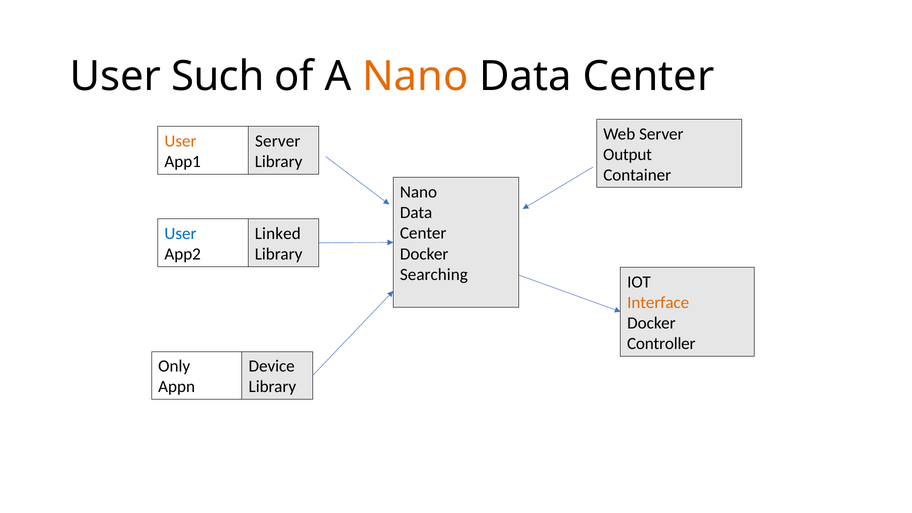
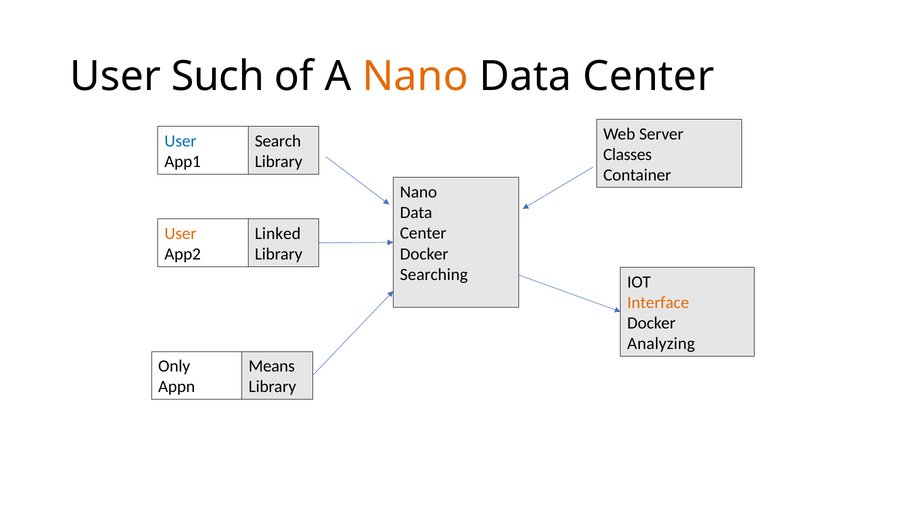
User colour: orange -> blue (180, 141)
Server: Server -> Search (278, 141)
Output: Output -> Classes (628, 154)
User colour: blue -> orange (180, 234)
Controller: Controller -> Analyzing (661, 344)
Device: Device -> Means (272, 366)
